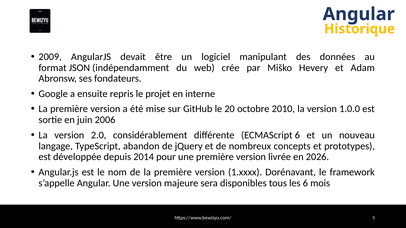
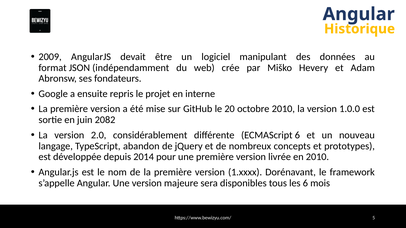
2006: 2006 -> 2082 (105, 120)
en 2026: 2026 -> 2010 (317, 157)
